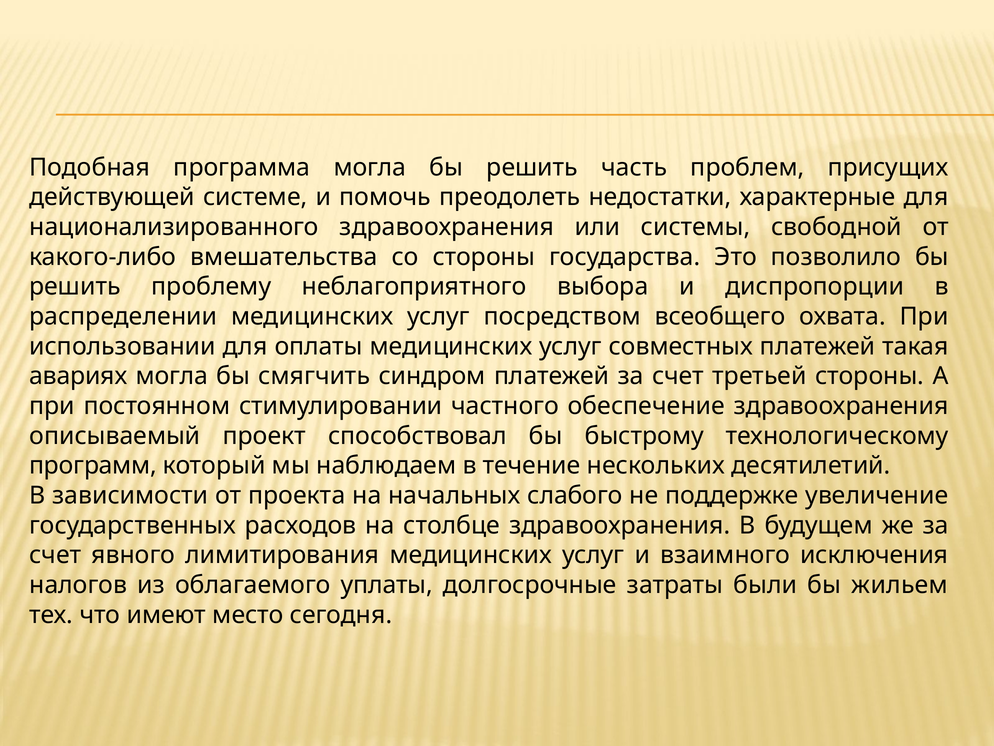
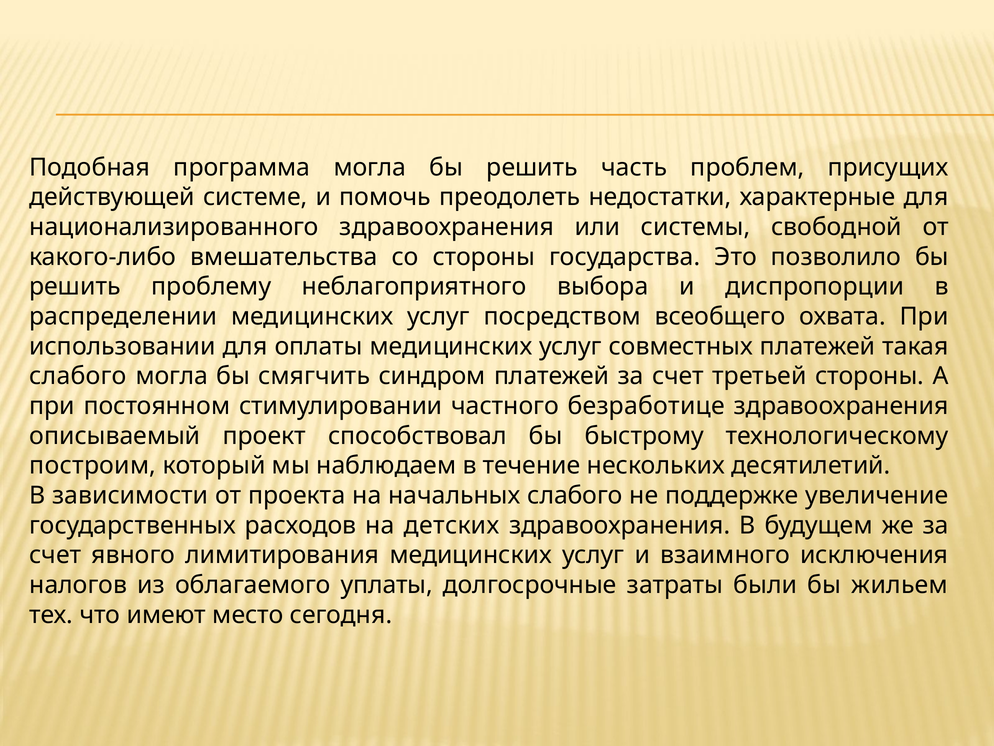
авариях: авариях -> слабого (78, 376)
обеспечение: обеспечение -> безработице (646, 406)
программ: программ -> построим (93, 465)
столбце: столбце -> детских (452, 525)
